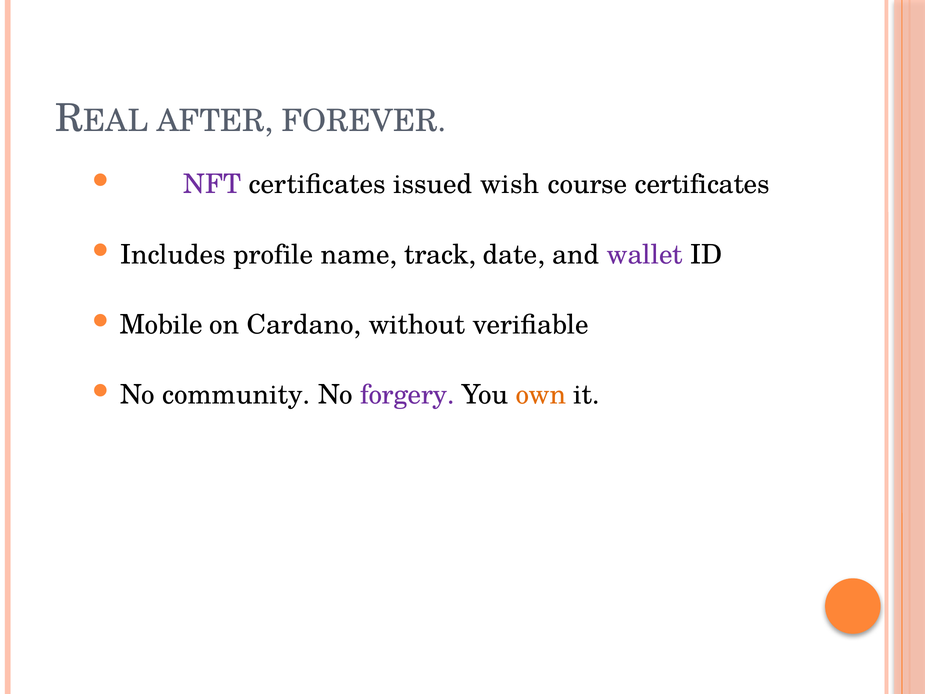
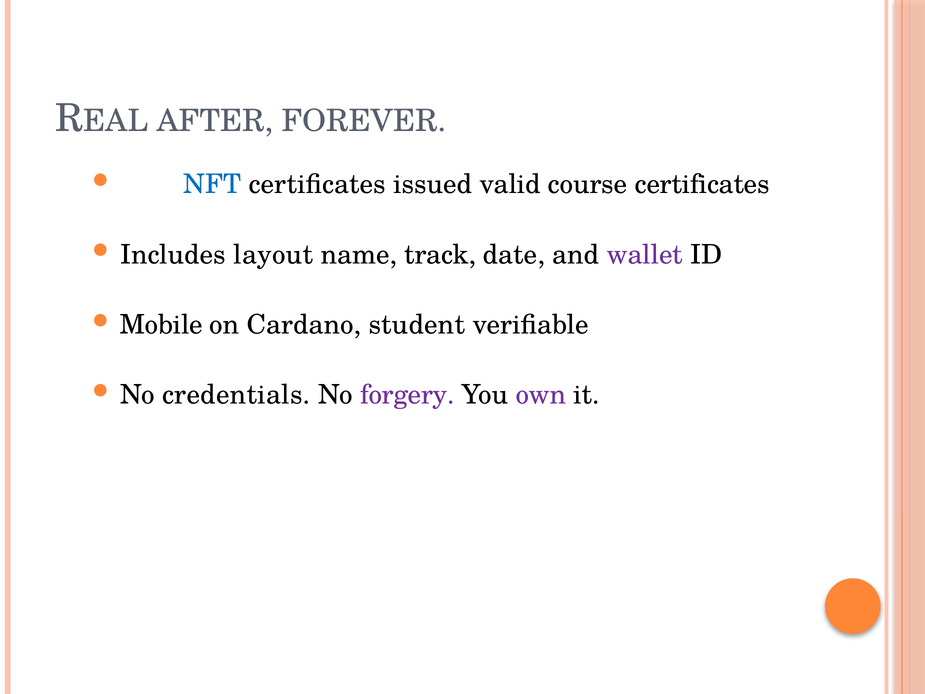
NFT colour: purple -> blue (212, 185)
wish: wish -> valid (510, 185)
profile: profile -> layout (273, 255)
without: without -> student (417, 325)
community: community -> credentials (236, 395)
own colour: orange -> purple (541, 395)
